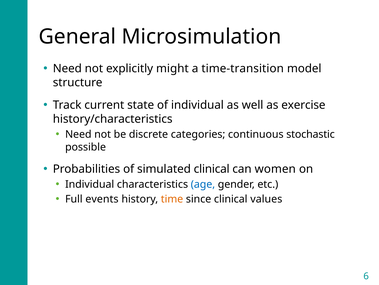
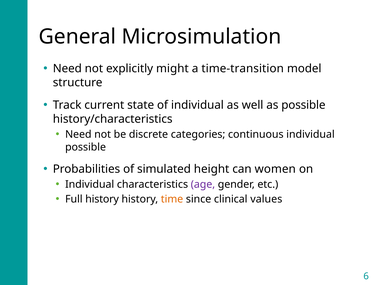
as exercise: exercise -> possible (303, 105)
continuous stochastic: stochastic -> individual (310, 134)
simulated clinical: clinical -> height (212, 169)
age colour: blue -> purple (203, 184)
Full events: events -> history (102, 199)
